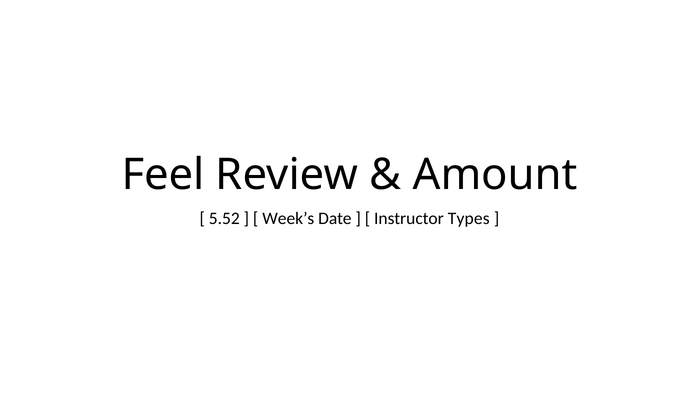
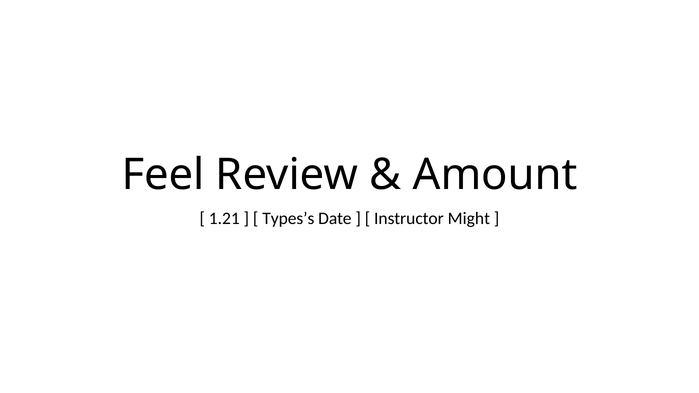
5.52: 5.52 -> 1.21 (224, 218)
Week’s: Week’s -> Types’s (288, 218)
Types: Types -> Might (469, 218)
